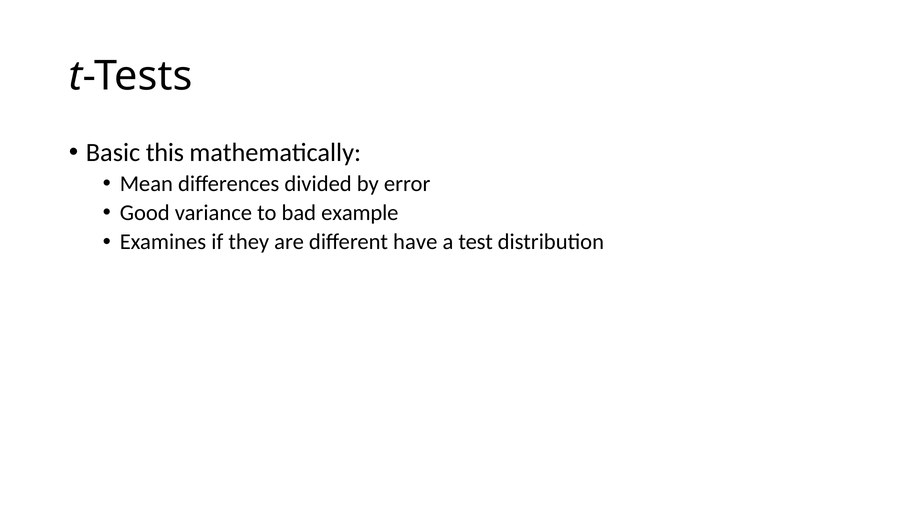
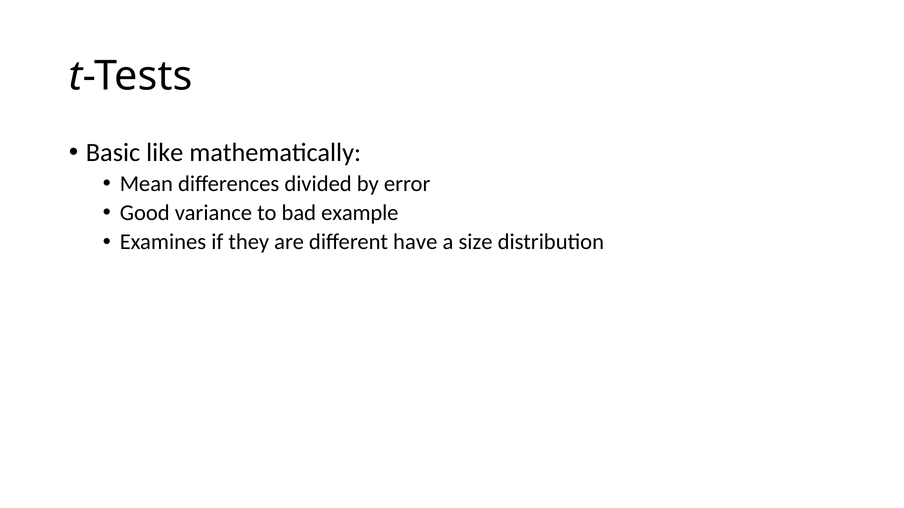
this: this -> like (165, 153)
test: test -> size (476, 242)
